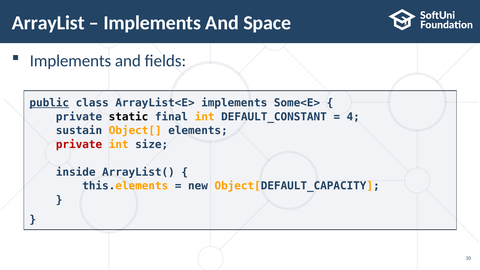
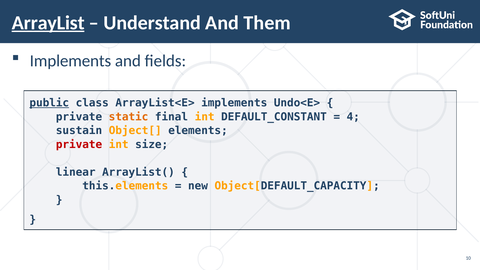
ArrayList underline: none -> present (48, 23)
Implements: Implements -> Understand (152, 23)
Space: Space -> Them (267, 23)
Some<E>: Some<E> -> Undo<E> (297, 103)
static colour: black -> orange (129, 117)
inside: inside -> linear (76, 172)
